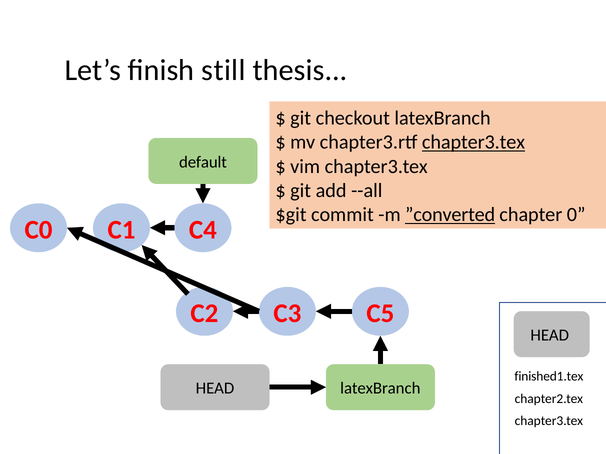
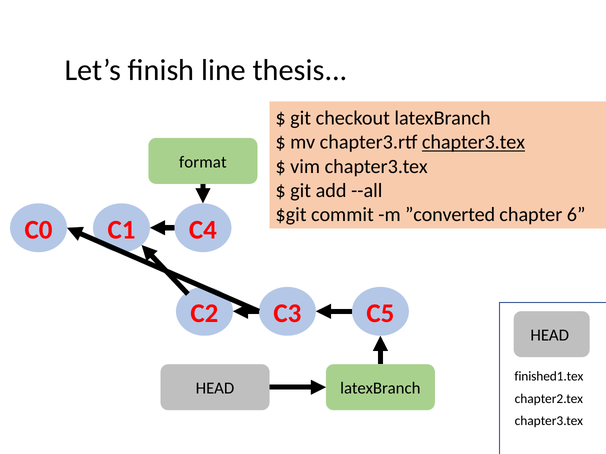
still: still -> line (224, 70)
default: default -> format (203, 162)
”converted underline: present -> none (450, 215)
0: 0 -> 6 (576, 215)
